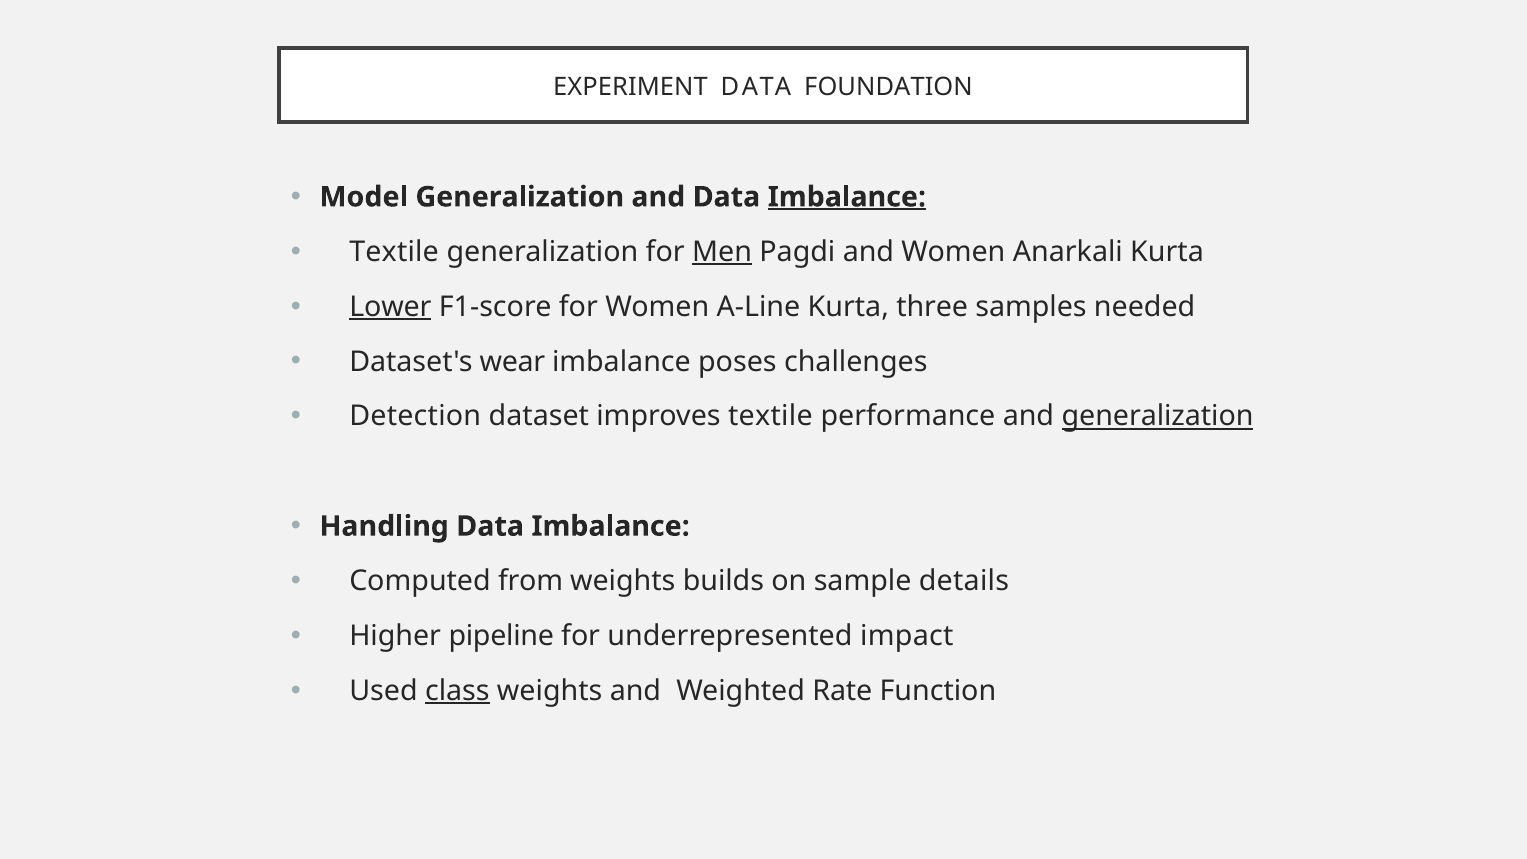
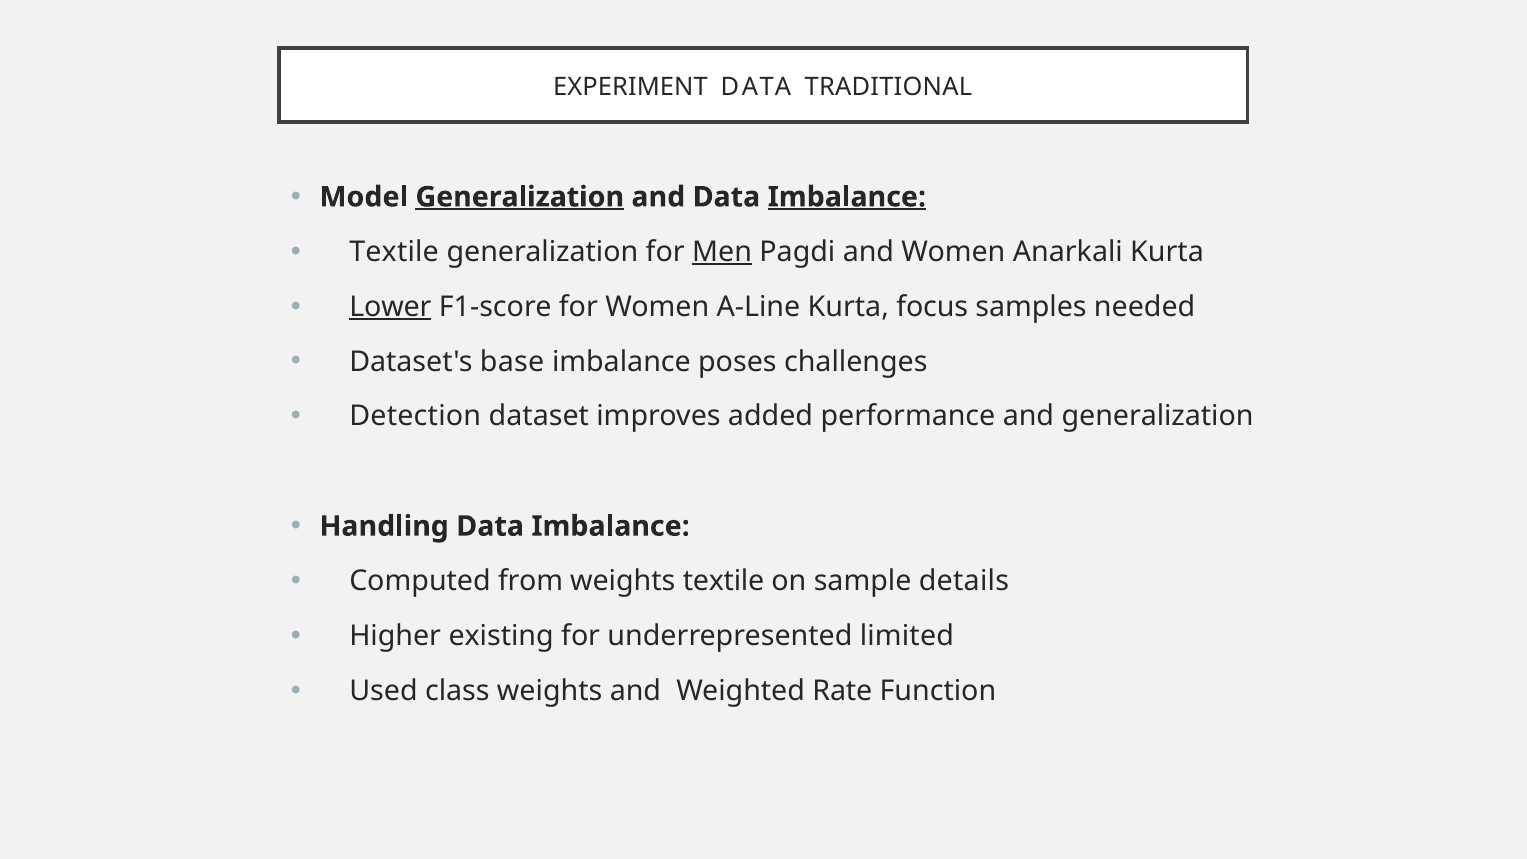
FOUNDATION: FOUNDATION -> TRADITIONAL (888, 87)
Generalization underline: none -> present (520, 197)
three: three -> focus (932, 307)
wear: wear -> base (512, 362)
improves textile: textile -> added (770, 416)
generalization underline: present -> none (1158, 416)
weights builds: builds -> textile (724, 581)
pipeline: pipeline -> existing (501, 636)
impact: impact -> limited (907, 636)
class underline: present -> none (457, 691)
